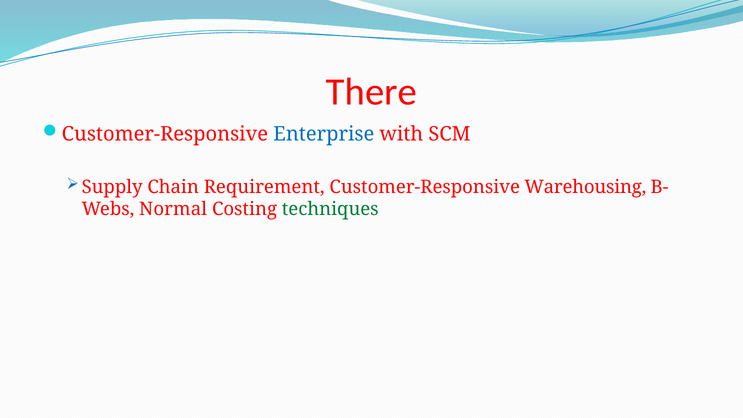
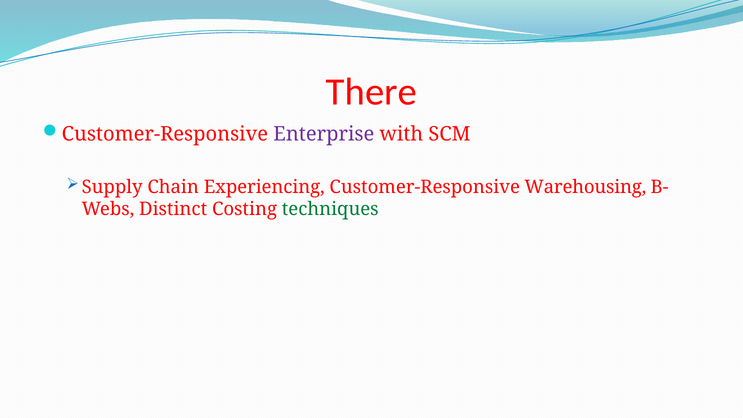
Enterprise colour: blue -> purple (324, 134)
Requirement: Requirement -> Experiencing (264, 187)
Normal: Normal -> Distinct (173, 209)
